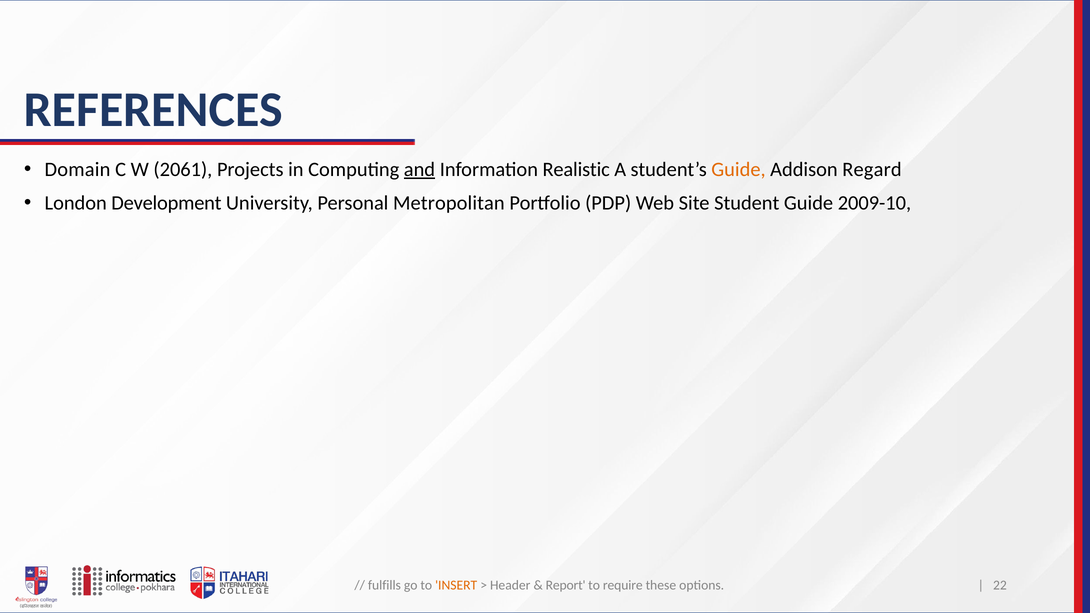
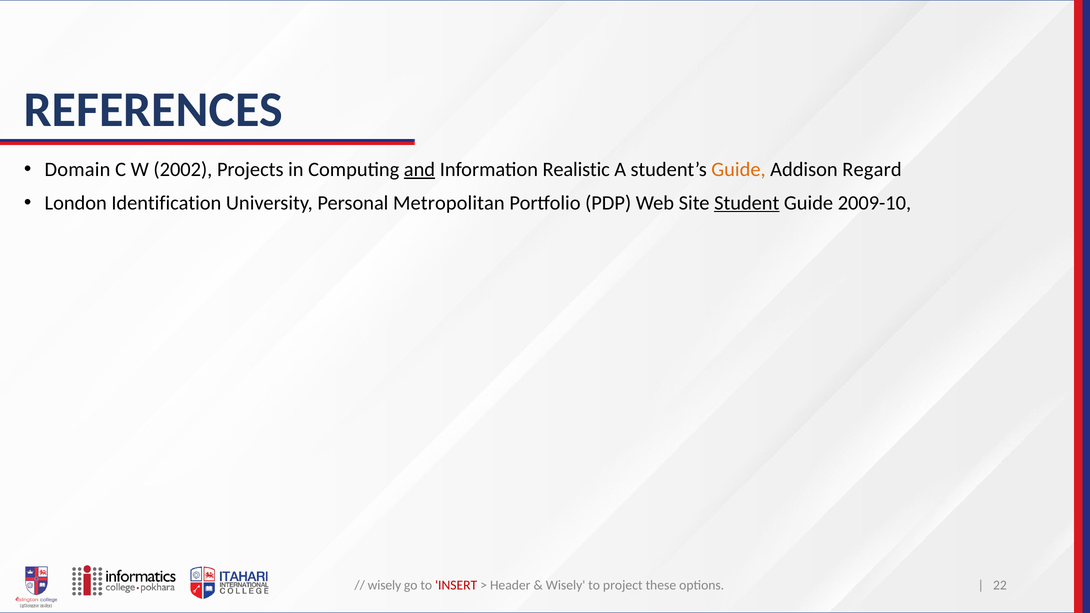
2061: 2061 -> 2002 (183, 169)
Development: Development -> Identification (166, 203)
Student underline: none -> present (747, 203)
fulfills: fulfills -> wisely (384, 586)
INSERT colour: orange -> red (456, 586)
Report: Report -> Wisely (566, 586)
require: require -> project (623, 586)
